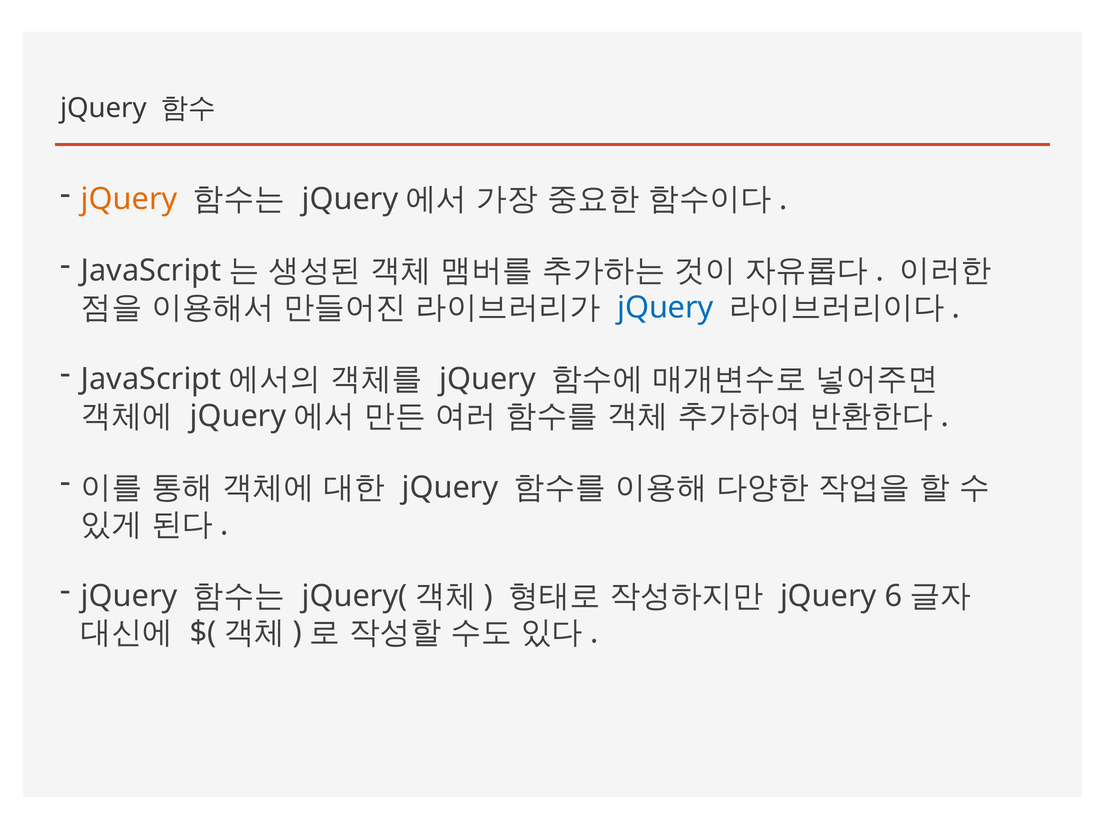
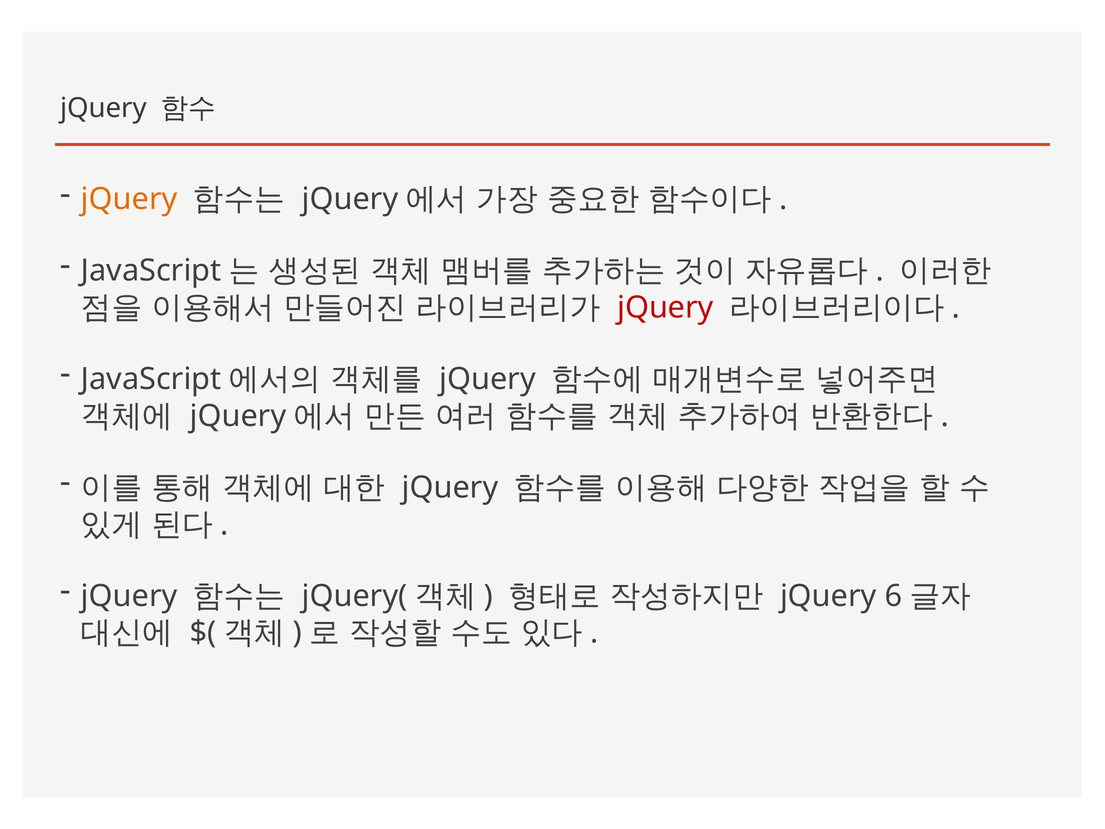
jQuery colour: blue -> red (665, 308)
